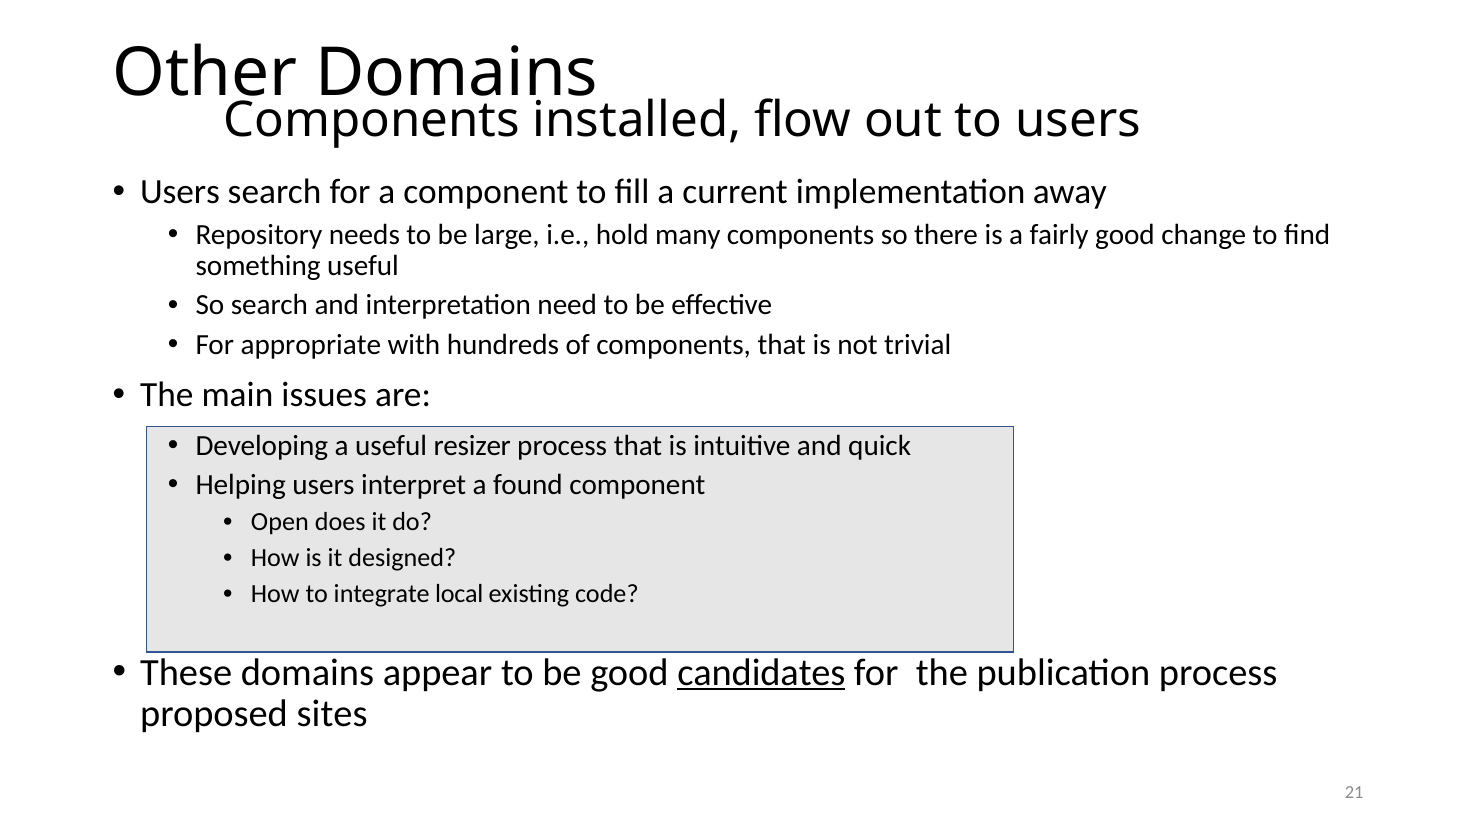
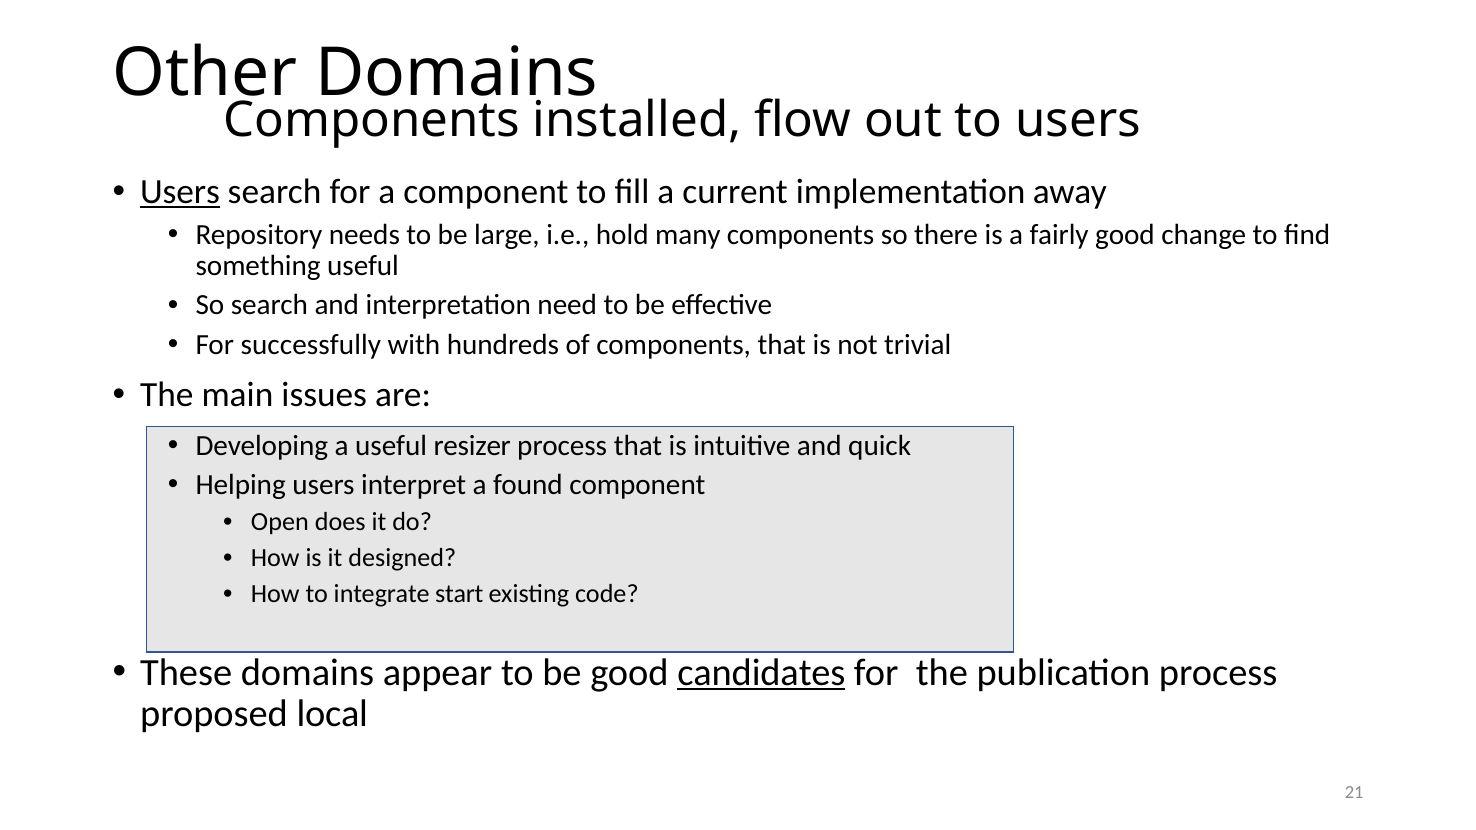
Users underline: none -> present (180, 192)
appropriate: appropriate -> successfully (311, 345)
local: local -> start (459, 594)
sites: sites -> local (332, 714)
